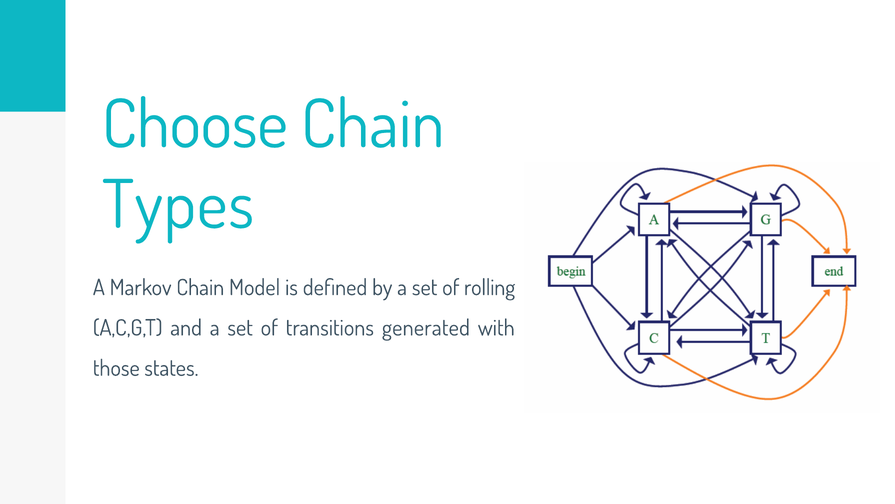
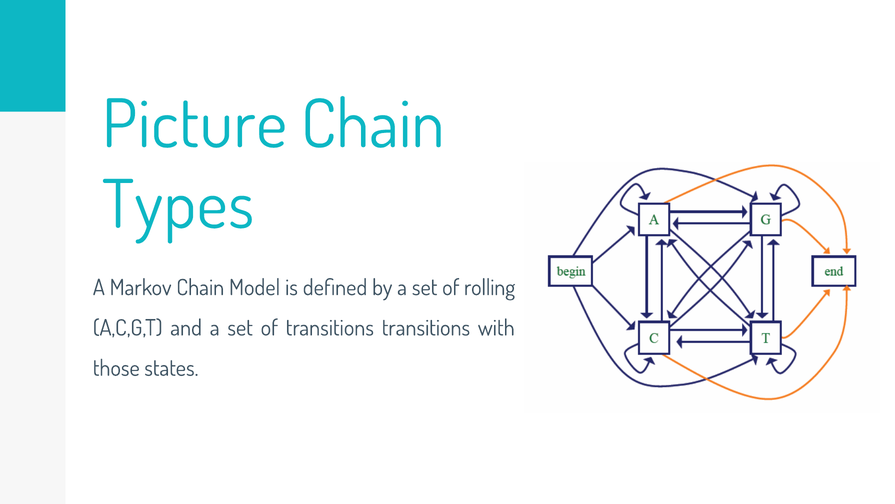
Choose: Choose -> Picture (194, 125)
transitions generated: generated -> transitions (426, 328)
